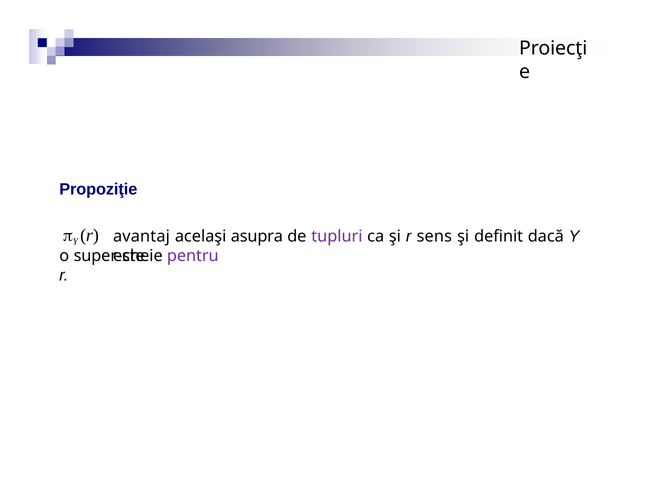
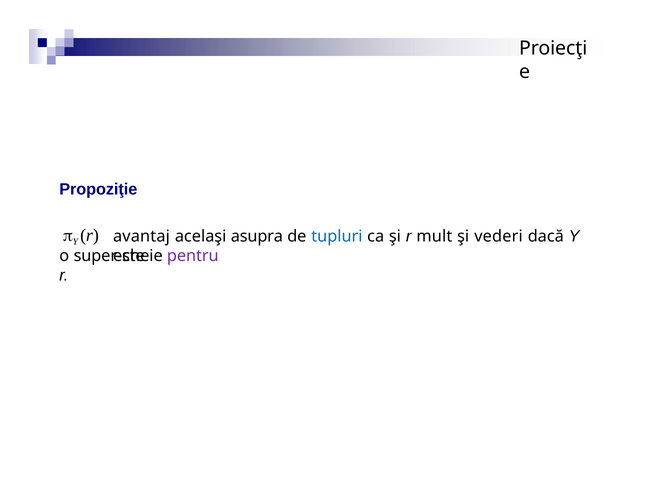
tupluri colour: purple -> blue (337, 236)
sens: sens -> mult (434, 236)
definit: definit -> vederi (499, 236)
